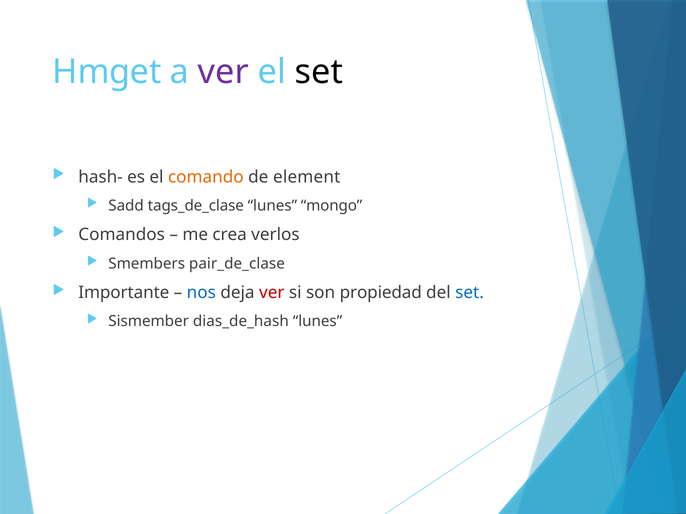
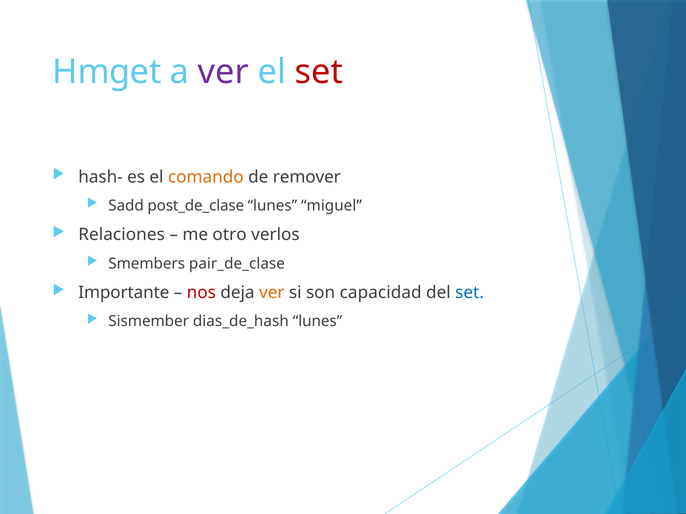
set colour: black -> red (319, 72)
element: element -> remover (307, 177)
tags_de_clase: tags_de_clase -> post_de_clase (196, 206)
mongo: mongo -> miguel (331, 206)
Comandos: Comandos -> Relaciones (122, 235)
crea: crea -> otro (230, 235)
nos colour: blue -> red (201, 293)
ver colour: red -> orange (272, 293)
propiedad: propiedad -> capacidad (381, 293)
